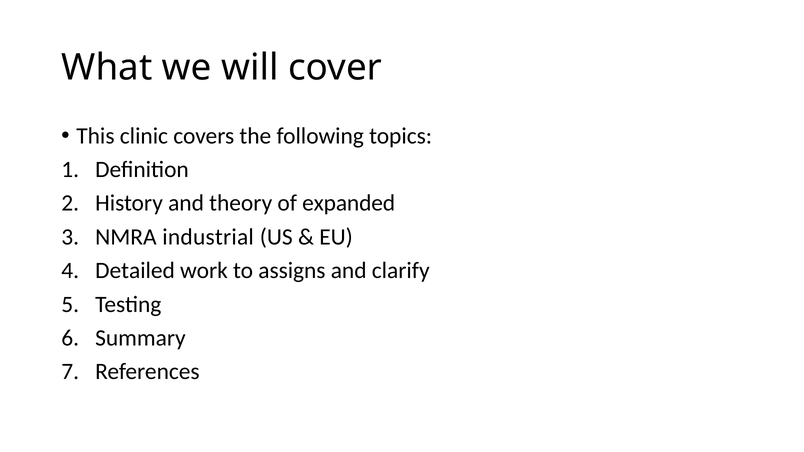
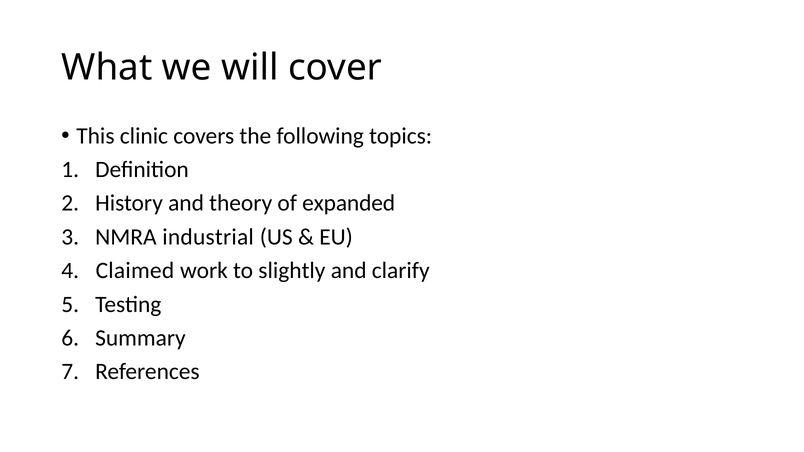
Detailed: Detailed -> Claimed (135, 271)
assigns: assigns -> slightly (292, 271)
